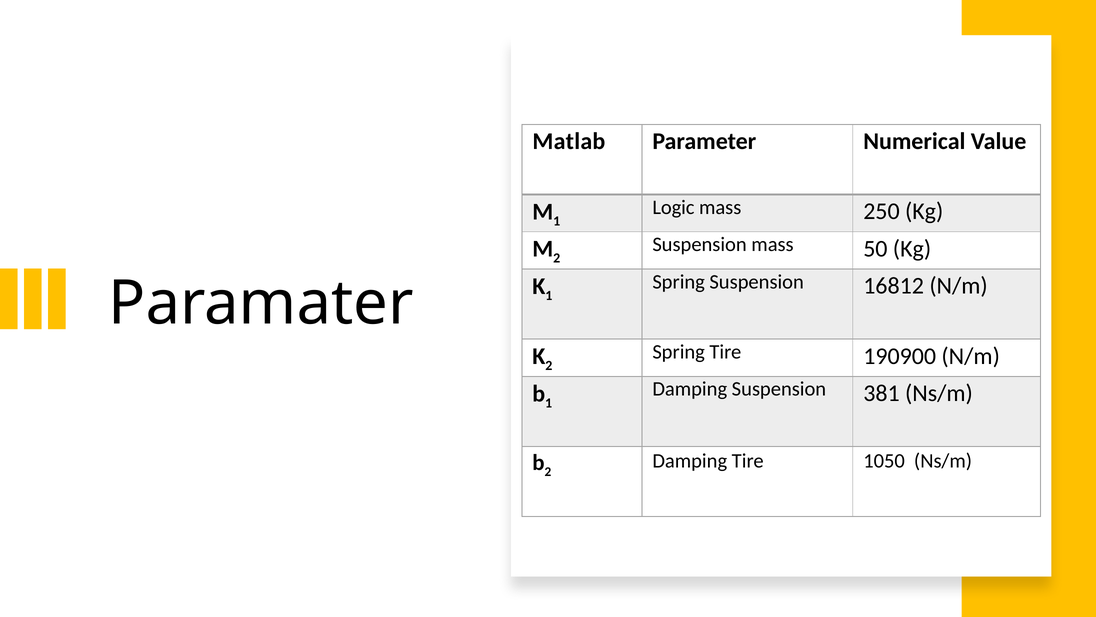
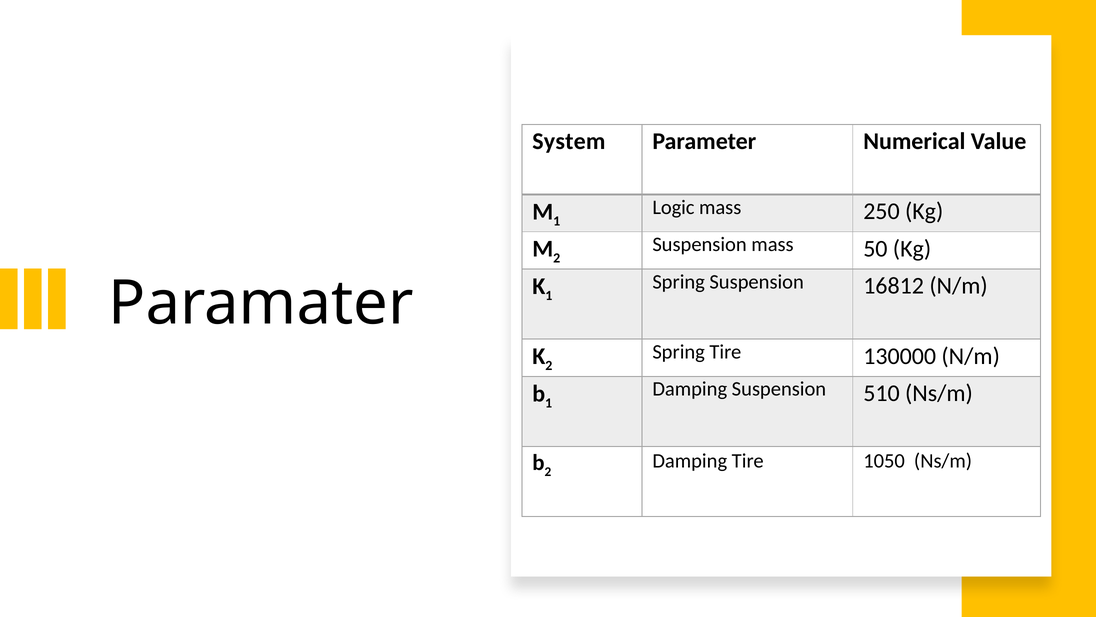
Matlab: Matlab -> System (569, 141)
190900: 190900 -> 130000 (900, 356)
381: 381 -> 510 (881, 393)
